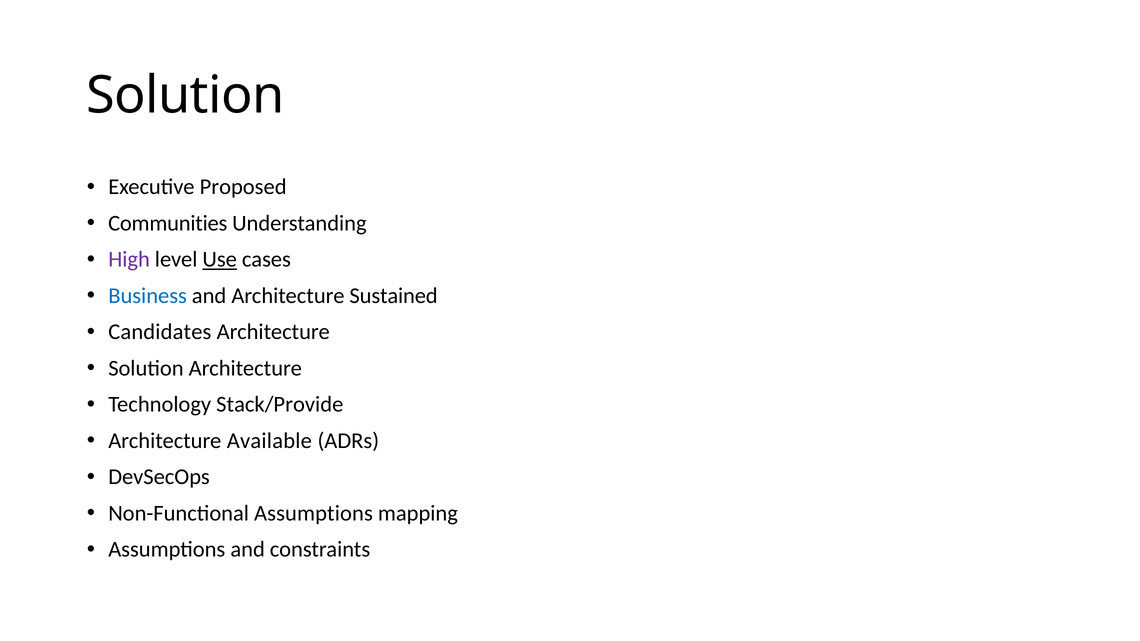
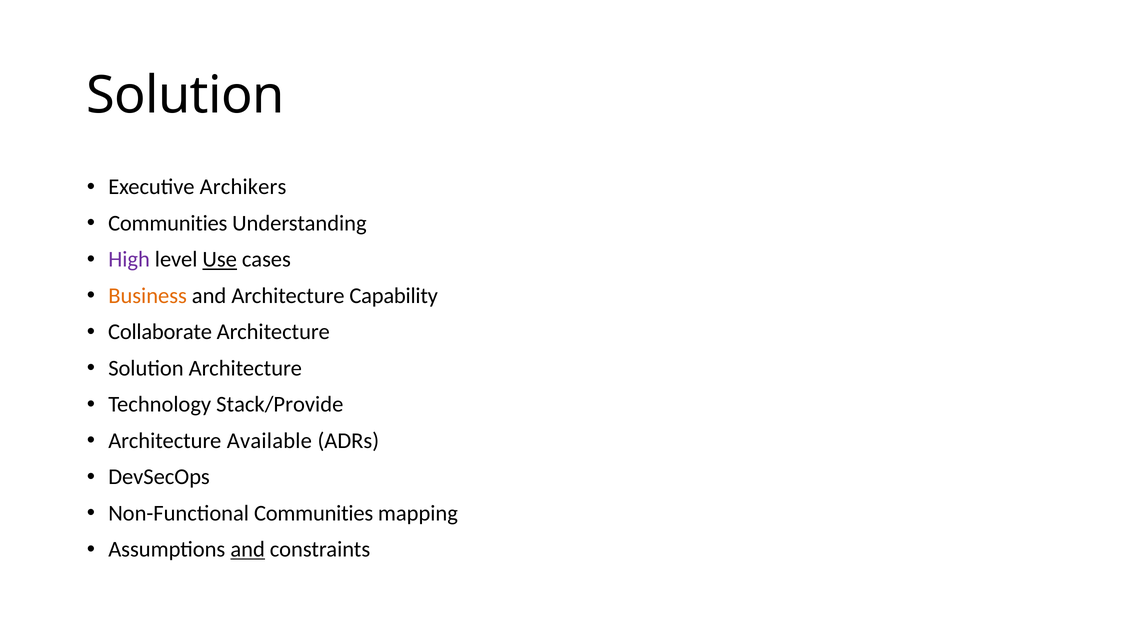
Proposed: Proposed -> Archikers (243, 187)
Business colour: blue -> orange (148, 296)
Sustained: Sustained -> Capability (394, 296)
Candidates: Candidates -> Collaborate (160, 332)
Non-Functional Assumptions: Assumptions -> Communities (314, 513)
and underline: none -> present (248, 550)
